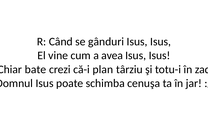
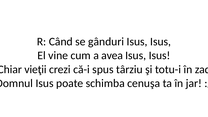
bate: bate -> vieţii (36, 69)
plan: plan -> spus (103, 69)
